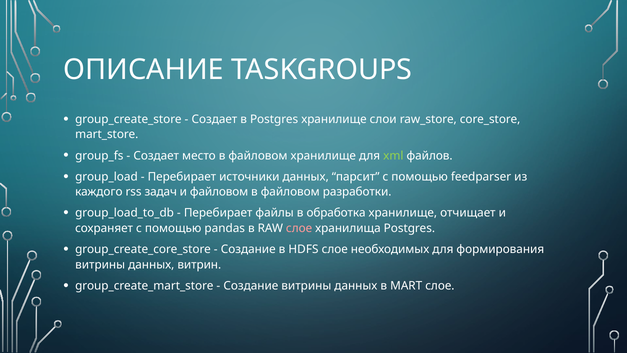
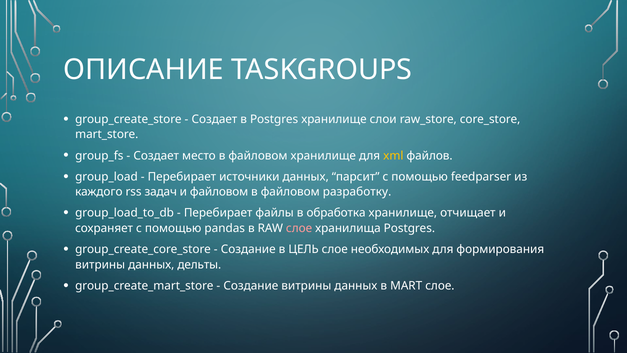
xml colour: light green -> yellow (393, 155)
разработки: разработки -> разработку (357, 192)
HDFS: HDFS -> ЦЕЛЬ (304, 249)
витрин: витрин -> дельты (199, 264)
